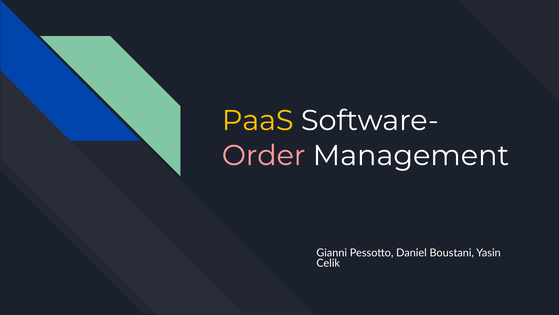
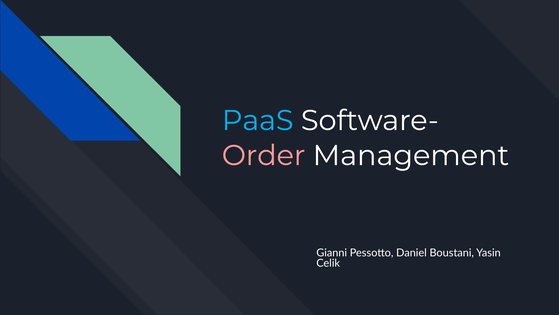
PaaS colour: yellow -> light blue (258, 120)
